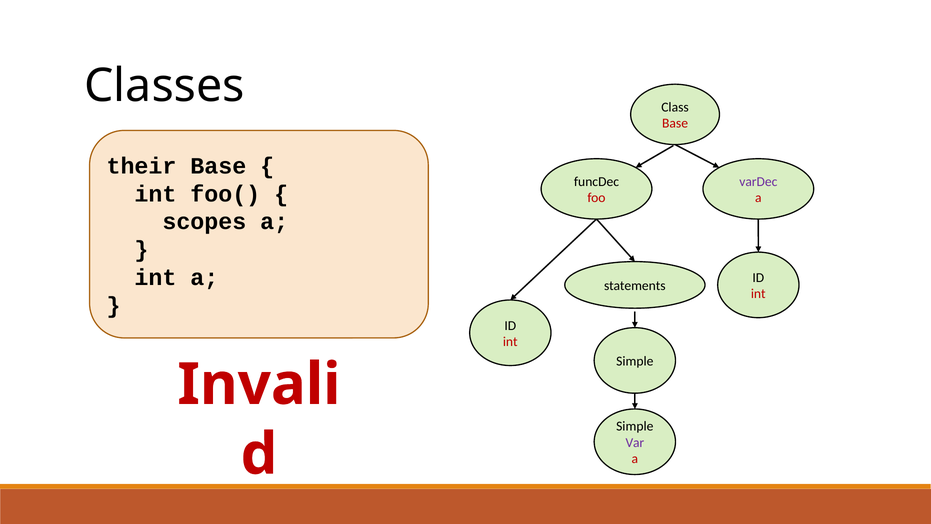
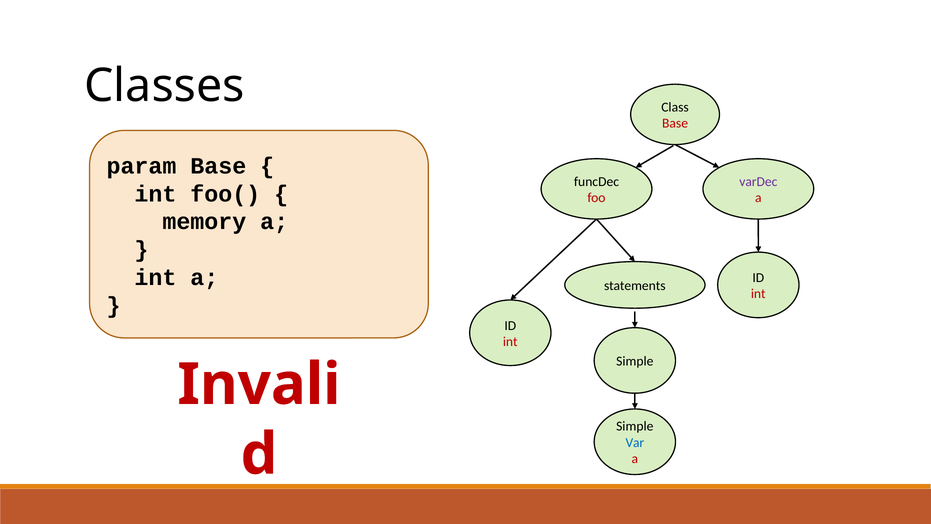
their: their -> param (141, 166)
scopes: scopes -> memory (204, 222)
Var colour: purple -> blue (635, 442)
